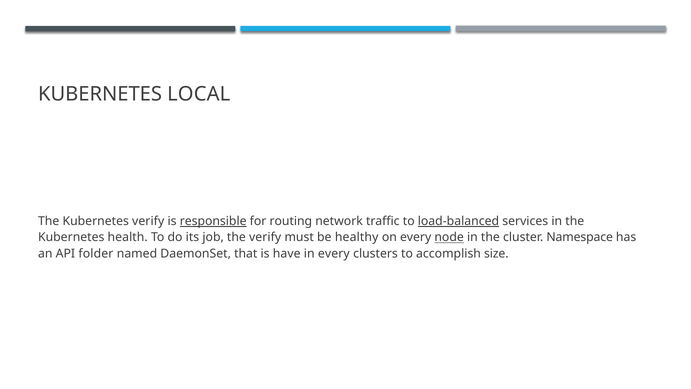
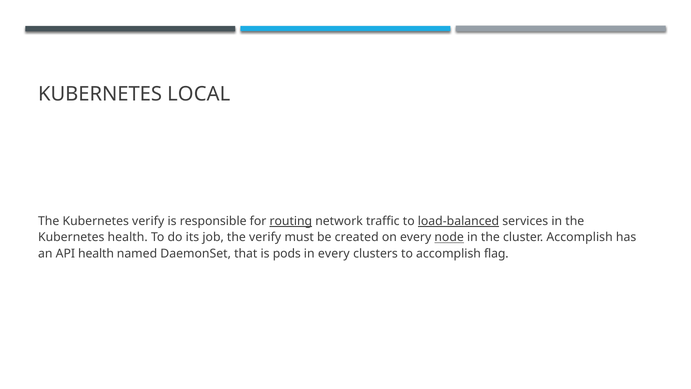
responsible underline: present -> none (213, 221)
routing underline: none -> present (291, 221)
healthy: healthy -> created (357, 237)
cluster Namespace: Namespace -> Accomplish (580, 237)
API folder: folder -> health (96, 253)
have: have -> pods (287, 253)
size: size -> flag (496, 253)
